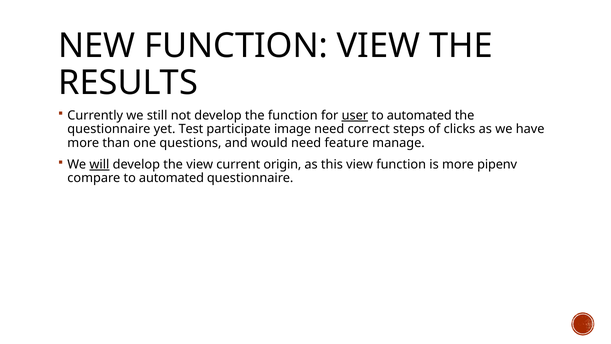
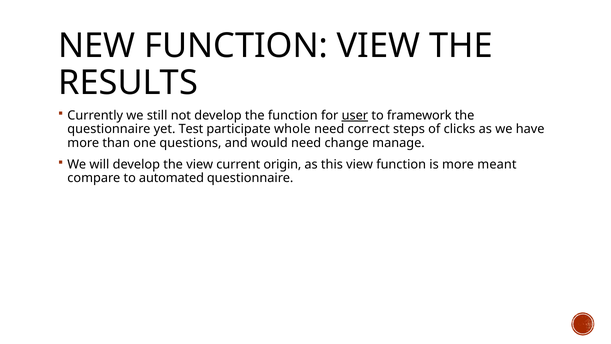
automated: automated -> framework (419, 115)
image: image -> whole (292, 129)
feature: feature -> change (347, 143)
will underline: present -> none (99, 164)
pipenv: pipenv -> meant (497, 164)
